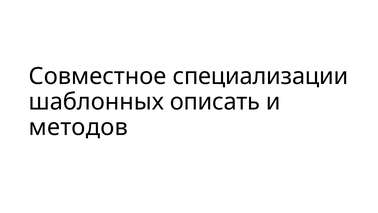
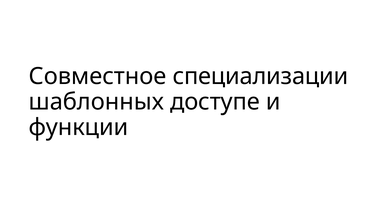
описать: описать -> доступе (215, 102)
методов: методов -> функции (78, 127)
